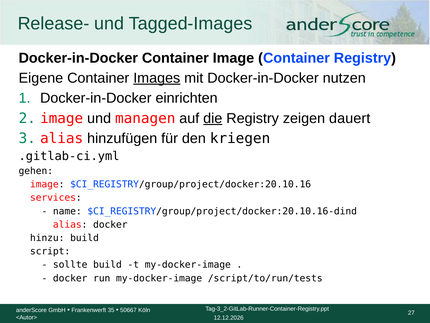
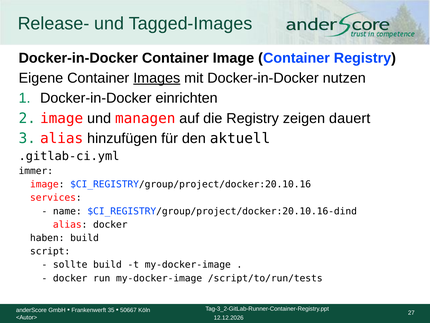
die underline: present -> none (213, 118)
kriegen: kriegen -> aktuell (240, 138)
gehen: gehen -> immer (36, 171)
hinzu: hinzu -> haben (47, 238)
